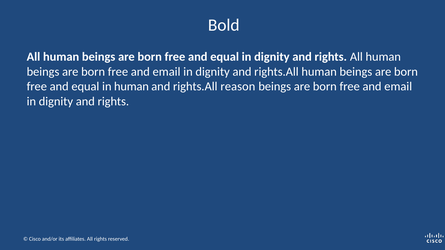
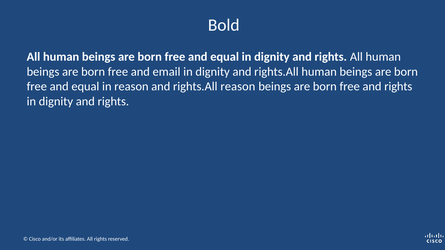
in human: human -> reason (131, 87)
email: email -> rights (398, 87)
